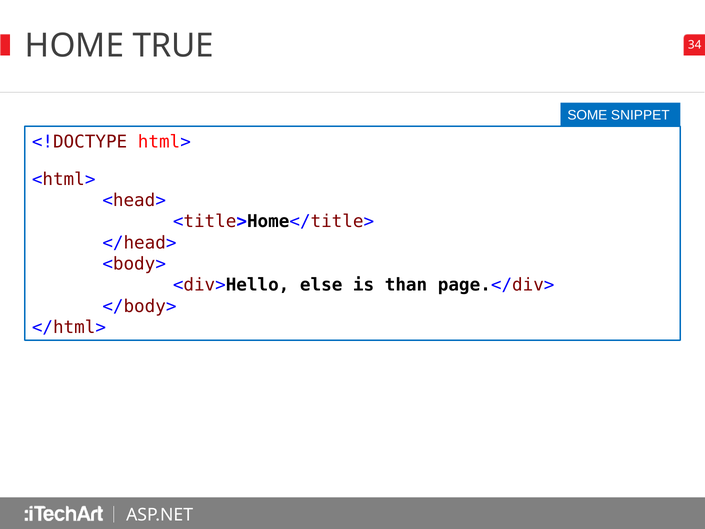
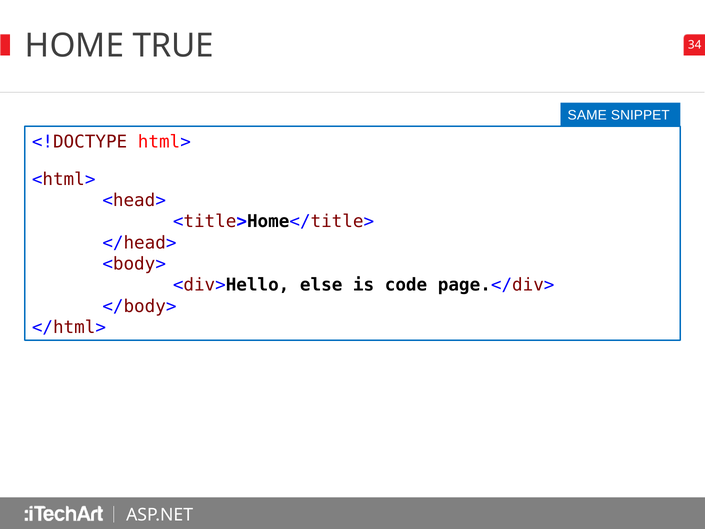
SOME: SOME -> SAME (587, 115)
than: than -> code (406, 285)
